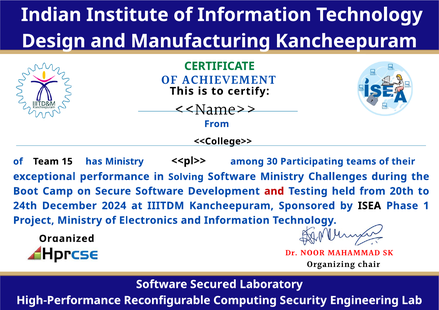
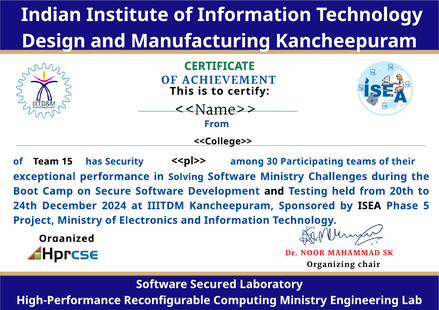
has Ministry: Ministry -> Security (124, 162)
and colour: red -> black (274, 191)
1: 1 -> 5 (426, 206)
Computing Security: Security -> Ministry (303, 301)
